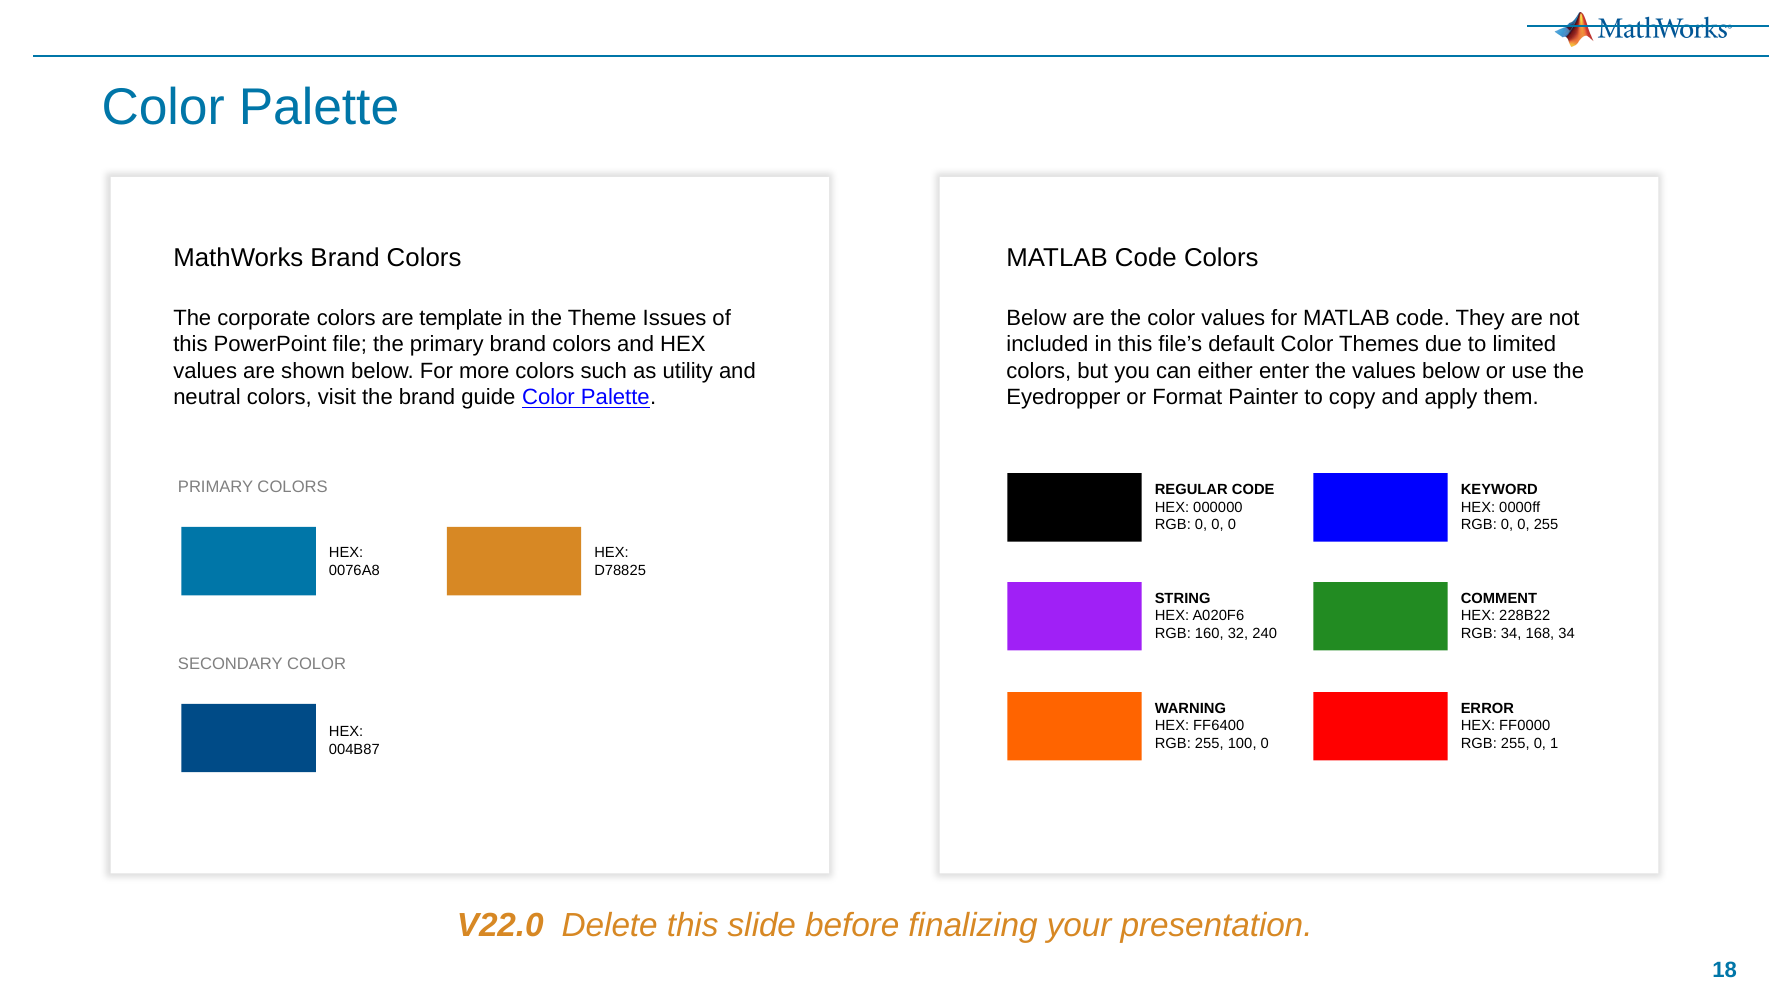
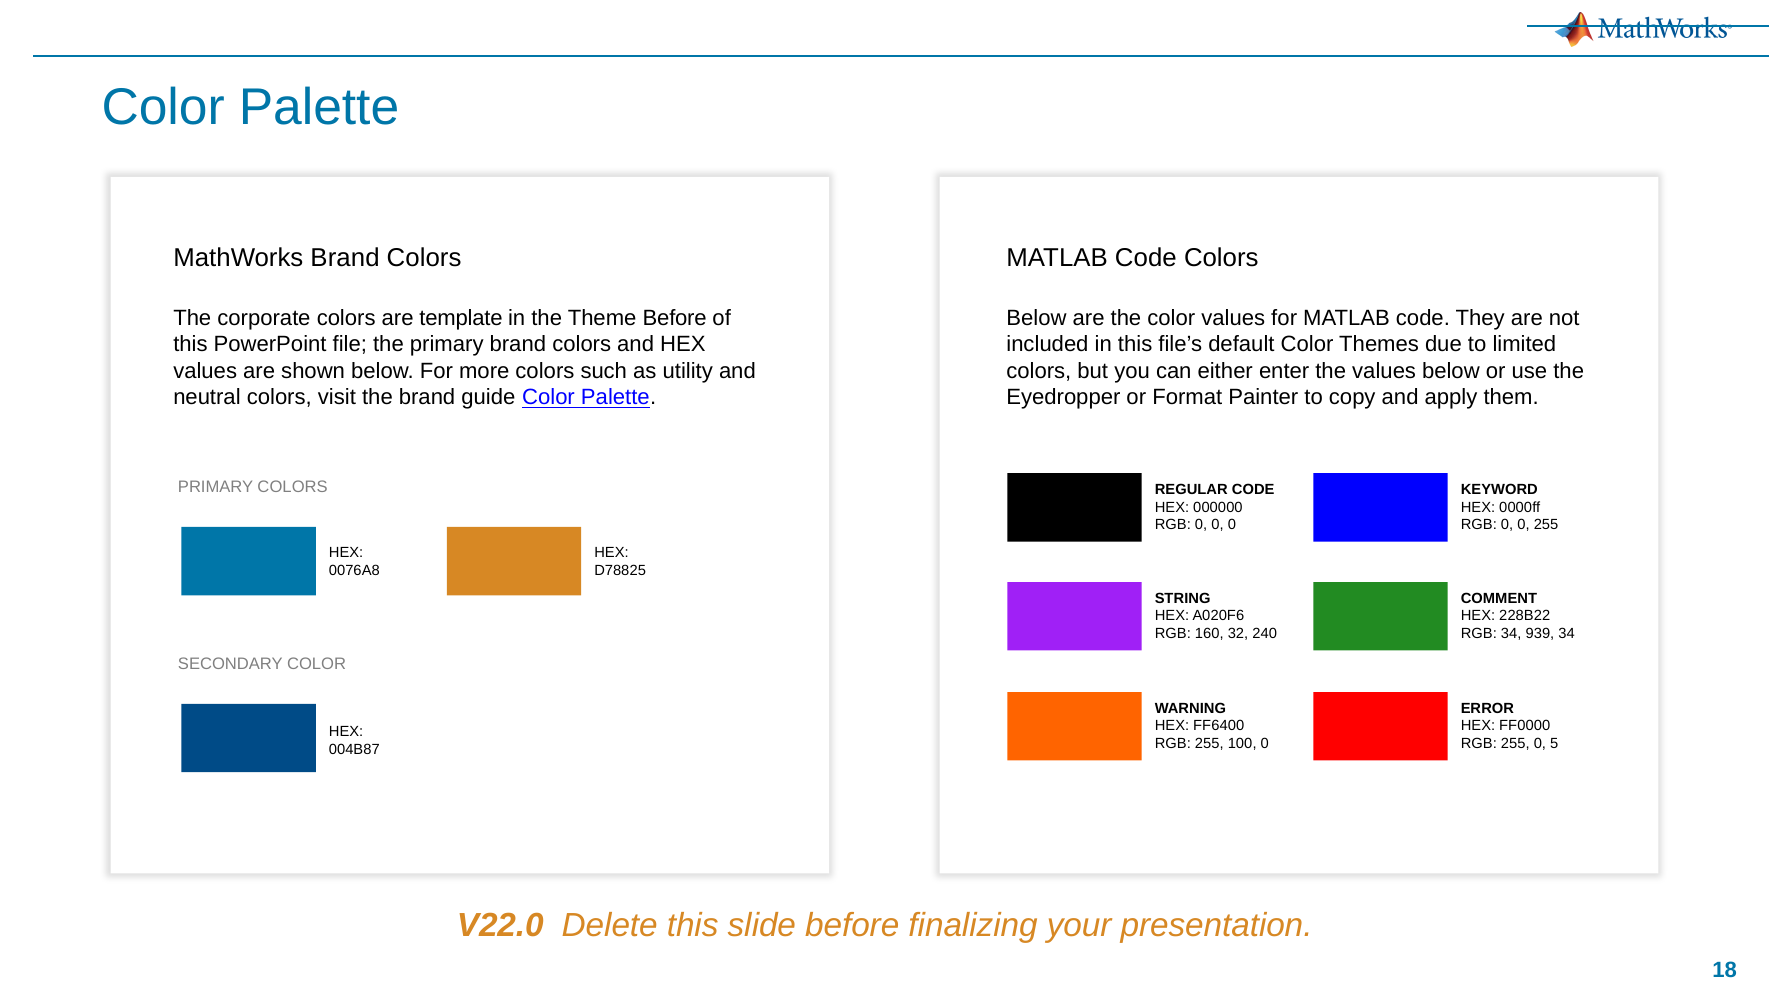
Theme Issues: Issues -> Before (675, 318)
168: 168 -> 939 (1540, 634)
1: 1 -> 5 (1554, 744)
